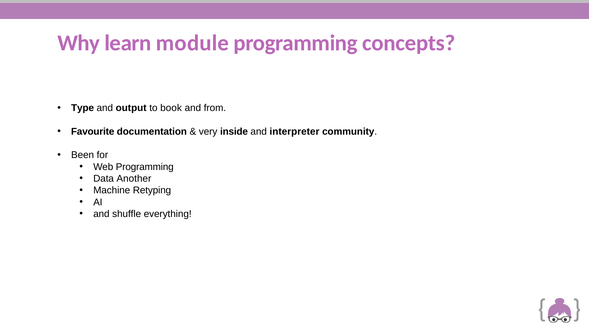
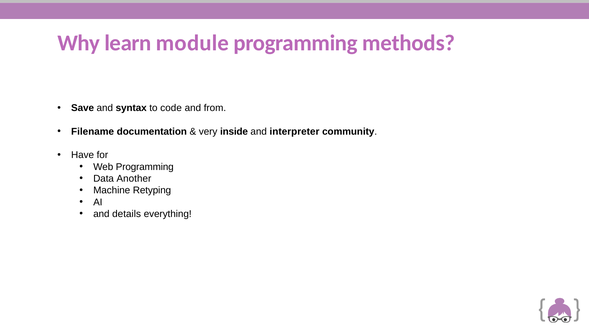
concepts: concepts -> methods (409, 43)
Type: Type -> Save (83, 108)
output: output -> syntax (131, 108)
book: book -> code (171, 108)
Favourite: Favourite -> Filename (93, 132)
Been: Been -> Have (83, 155)
shuffle: shuffle -> details (127, 214)
